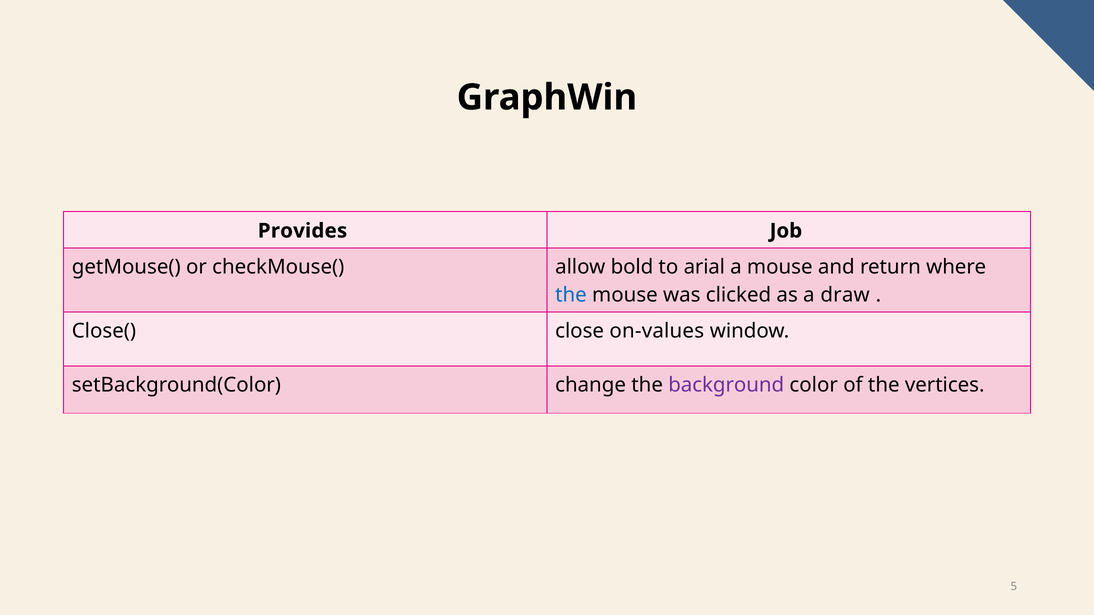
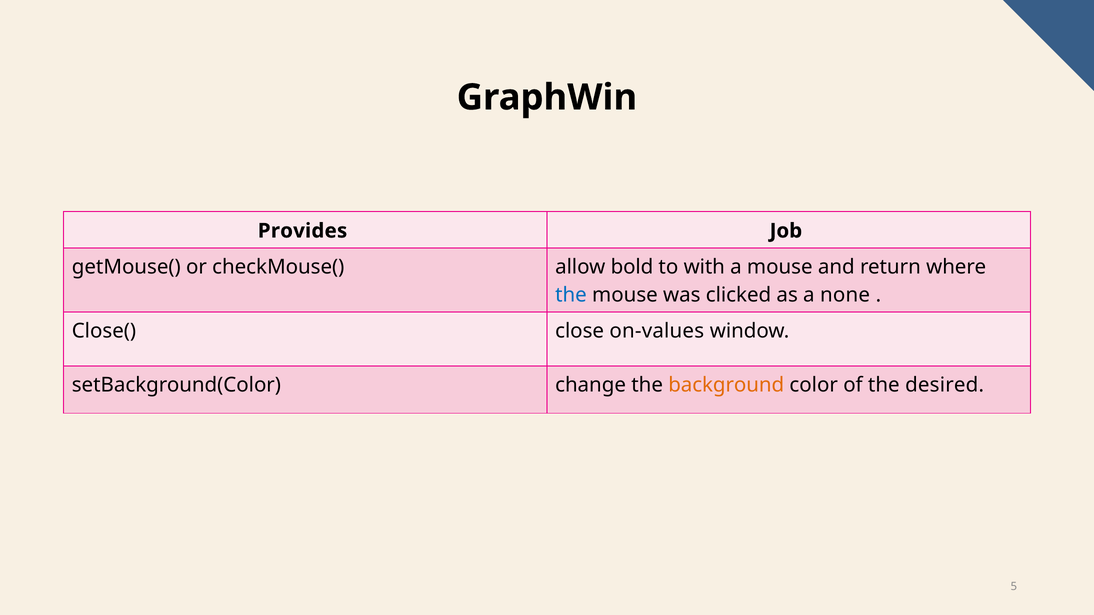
arial: arial -> with (704, 267)
draw: draw -> none (845, 295)
background colour: purple -> orange (726, 385)
vertices: vertices -> desired (945, 385)
